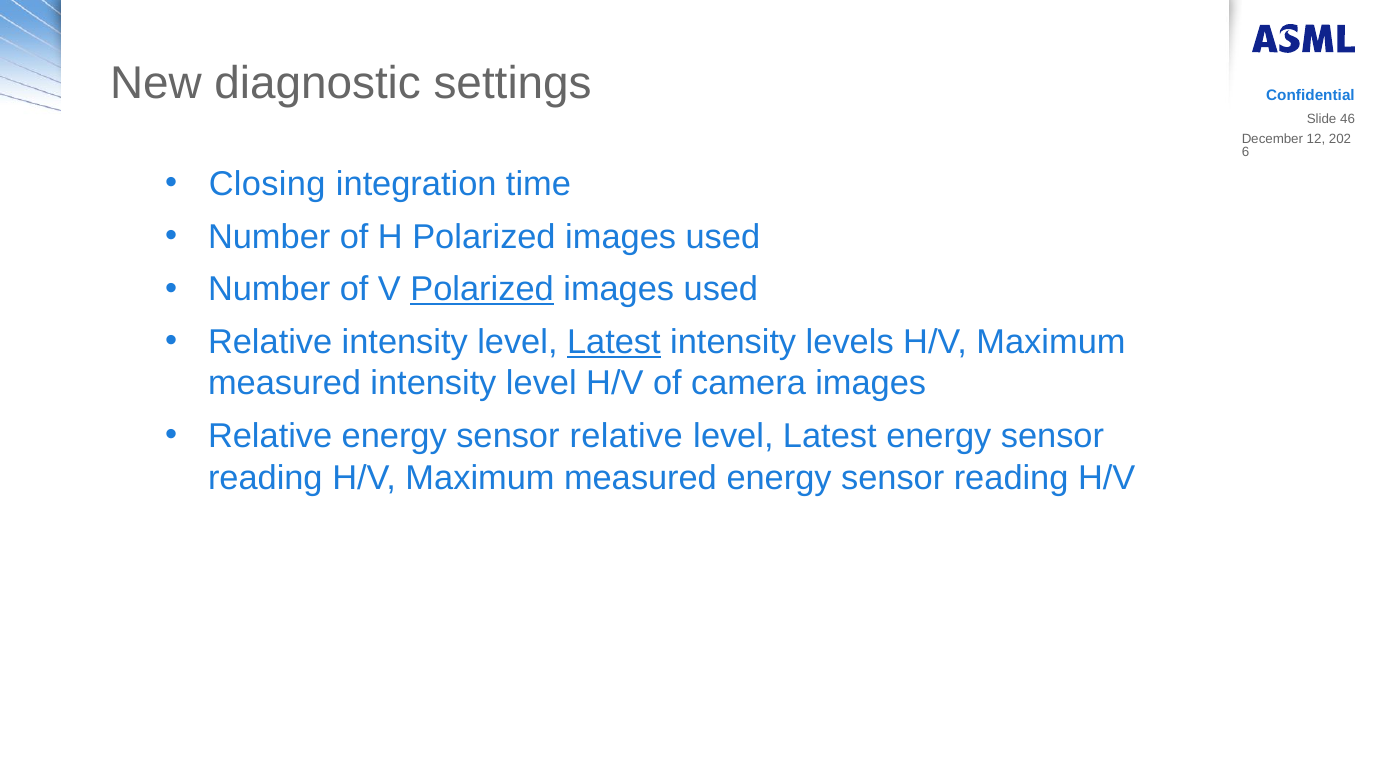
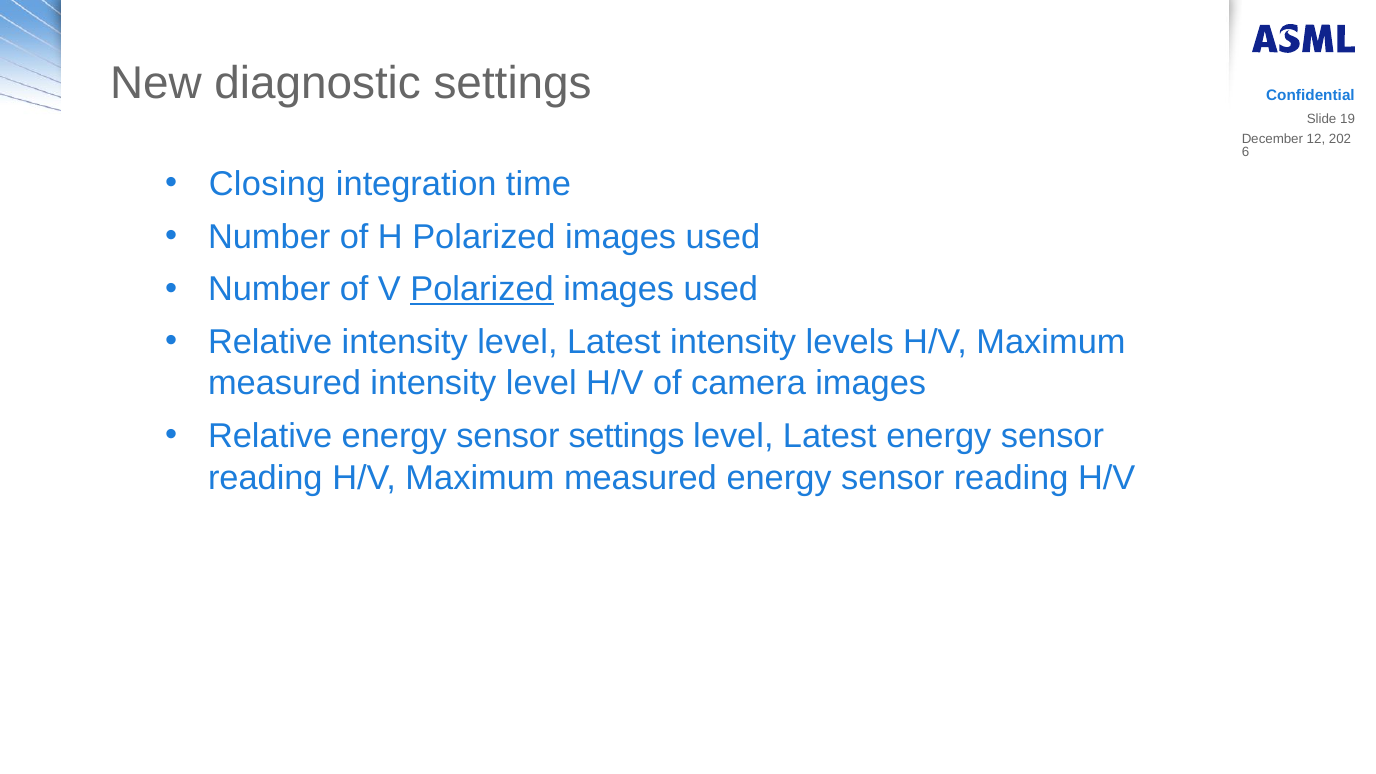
46: 46 -> 19 (1348, 119)
Latest underline: present -> none (614, 342)
sensor relative: relative -> settings (627, 436)
